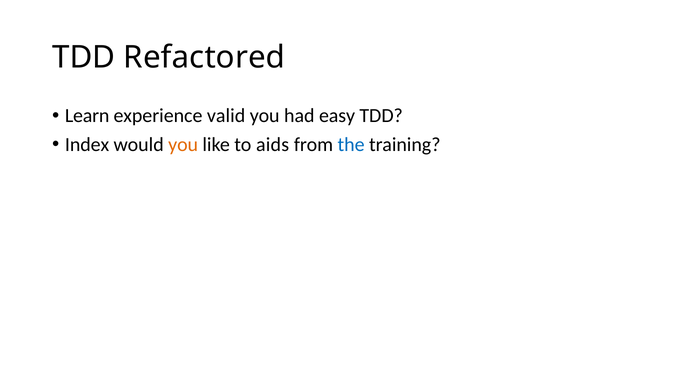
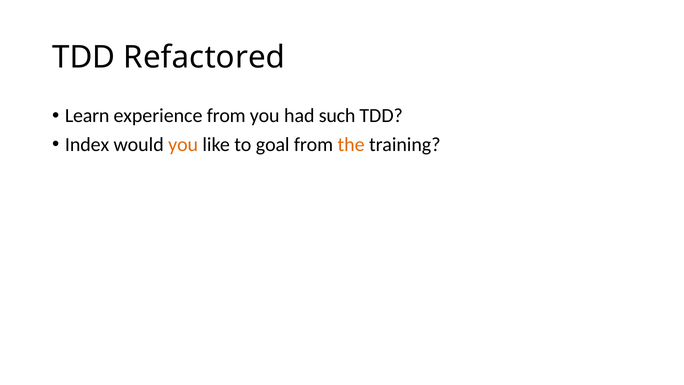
experience valid: valid -> from (226, 116)
easy: easy -> such (337, 116)
aids: aids -> goal (273, 144)
the colour: blue -> orange (351, 144)
